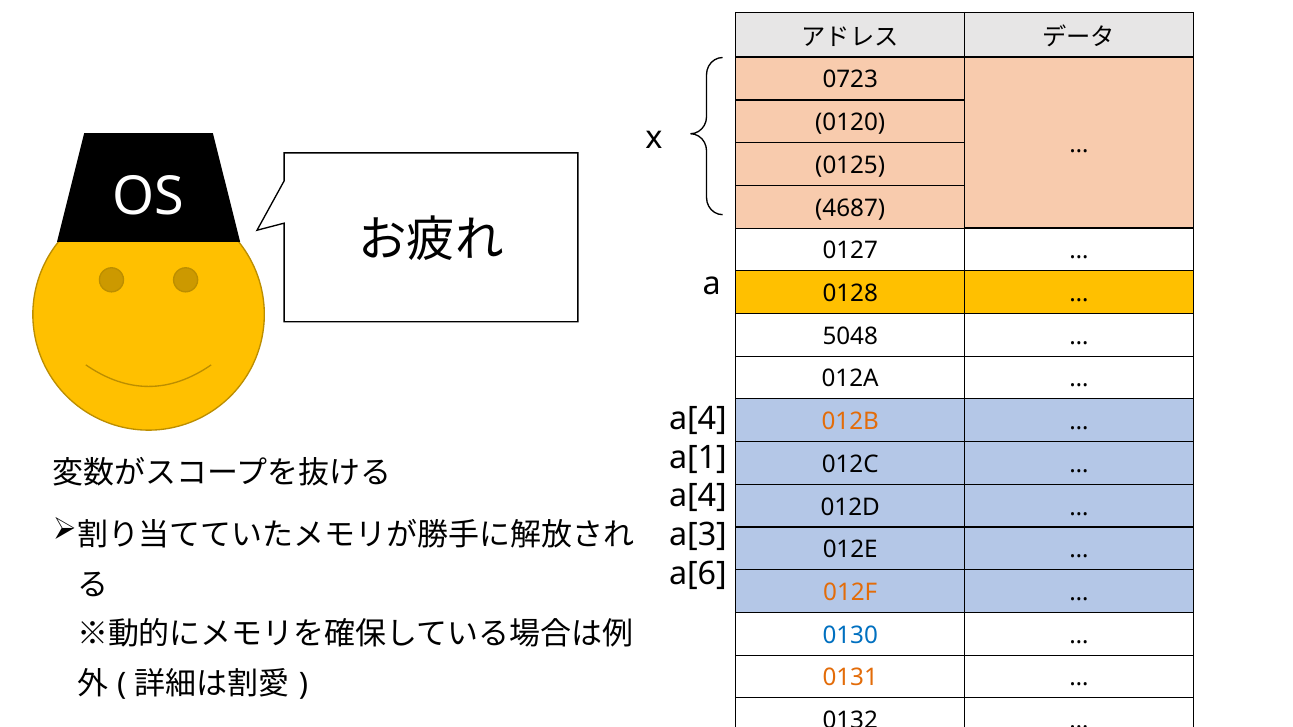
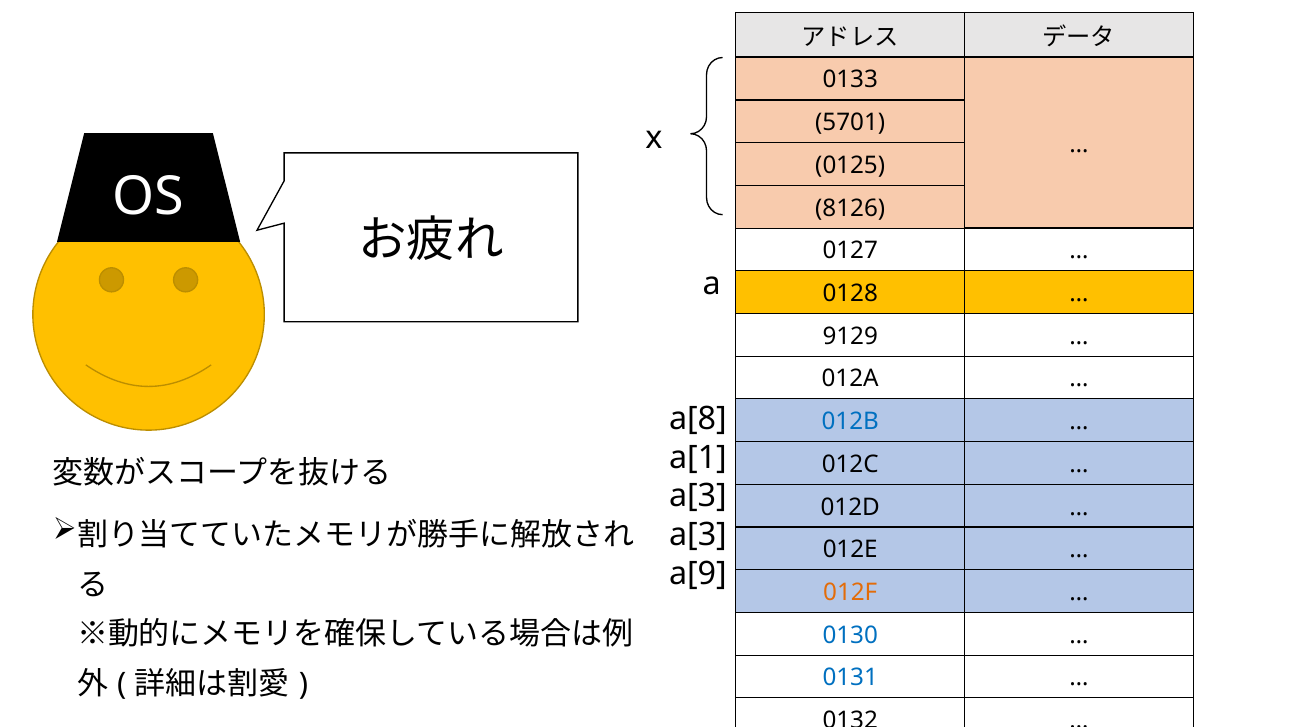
0723: 0723 -> 0133 (850, 80)
0120: 0120 -> 5701 (850, 123)
4687: 4687 -> 8126 (850, 208)
5048: 5048 -> 9129 (850, 336)
a[4: a[4 -> a[8 (698, 419)
012B colour: orange -> blue (850, 422)
a[4: a[4 -> a[3 (698, 496)
a[6: a[6 -> a[9 (698, 574)
0131 colour: orange -> blue (850, 678)
